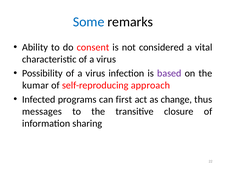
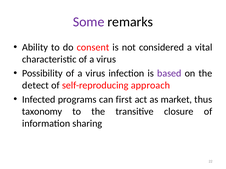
Some colour: blue -> purple (89, 22)
kumar: kumar -> detect (35, 86)
change: change -> market (176, 100)
messages: messages -> taxonomy (42, 112)
